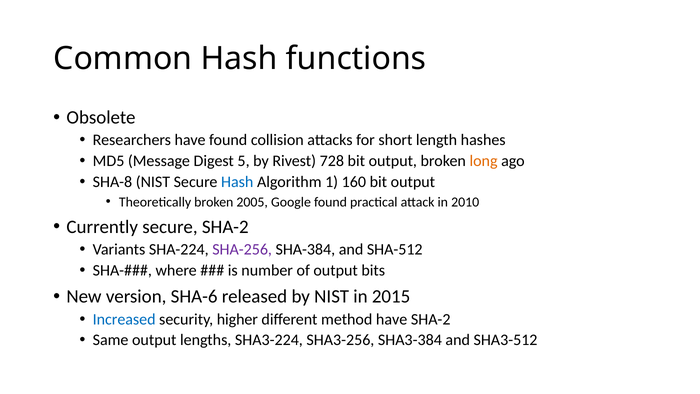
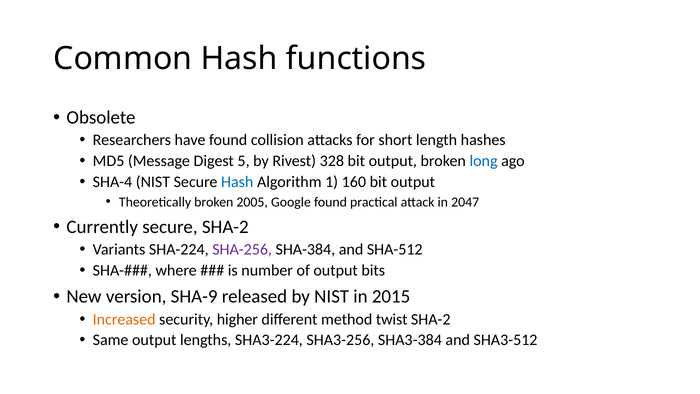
728: 728 -> 328 (332, 161)
long colour: orange -> blue (484, 161)
SHA-8: SHA-8 -> SHA-4 (112, 182)
2010: 2010 -> 2047 (465, 202)
SHA-6: SHA-6 -> SHA-9 (194, 296)
Increased colour: blue -> orange (124, 319)
method have: have -> twist (392, 319)
